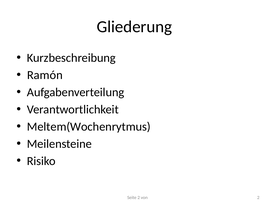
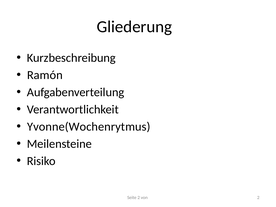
Meltem(Wochenrytmus: Meltem(Wochenrytmus -> Yvonne(Wochenrytmus (89, 127)
